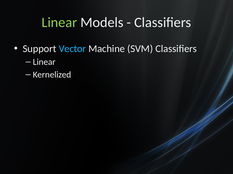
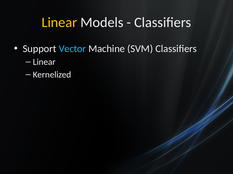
Linear colour: light green -> yellow (59, 23)
